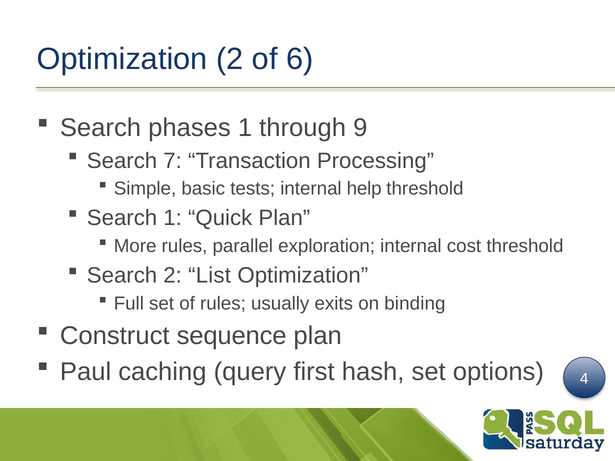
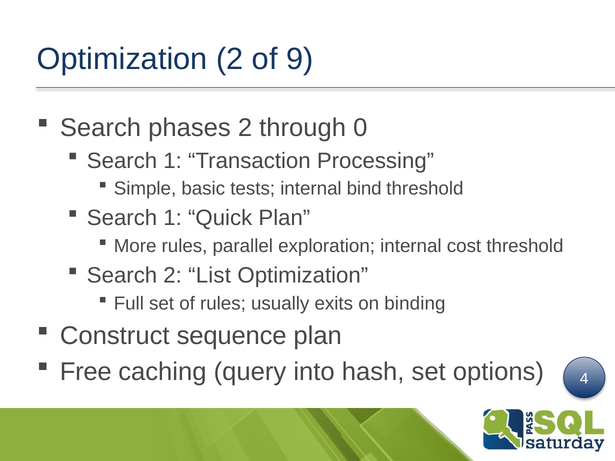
6: 6 -> 9 (300, 59)
phases 1: 1 -> 2 (245, 128)
9: 9 -> 0 (360, 128)
7: 7 -> 1 (173, 161)
help: help -> bind (364, 189)
Paul: Paul -> Free (86, 372)
first: first -> into (314, 372)
